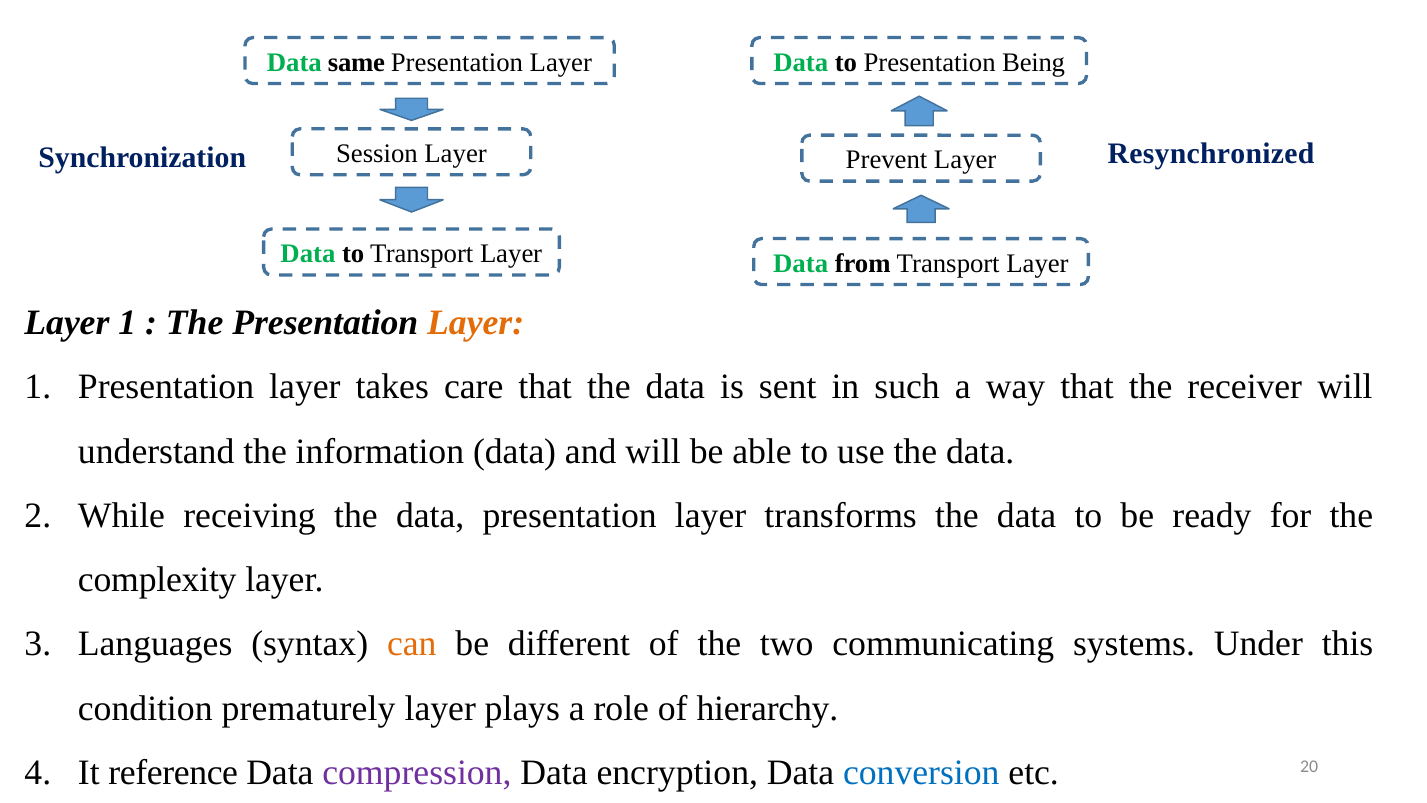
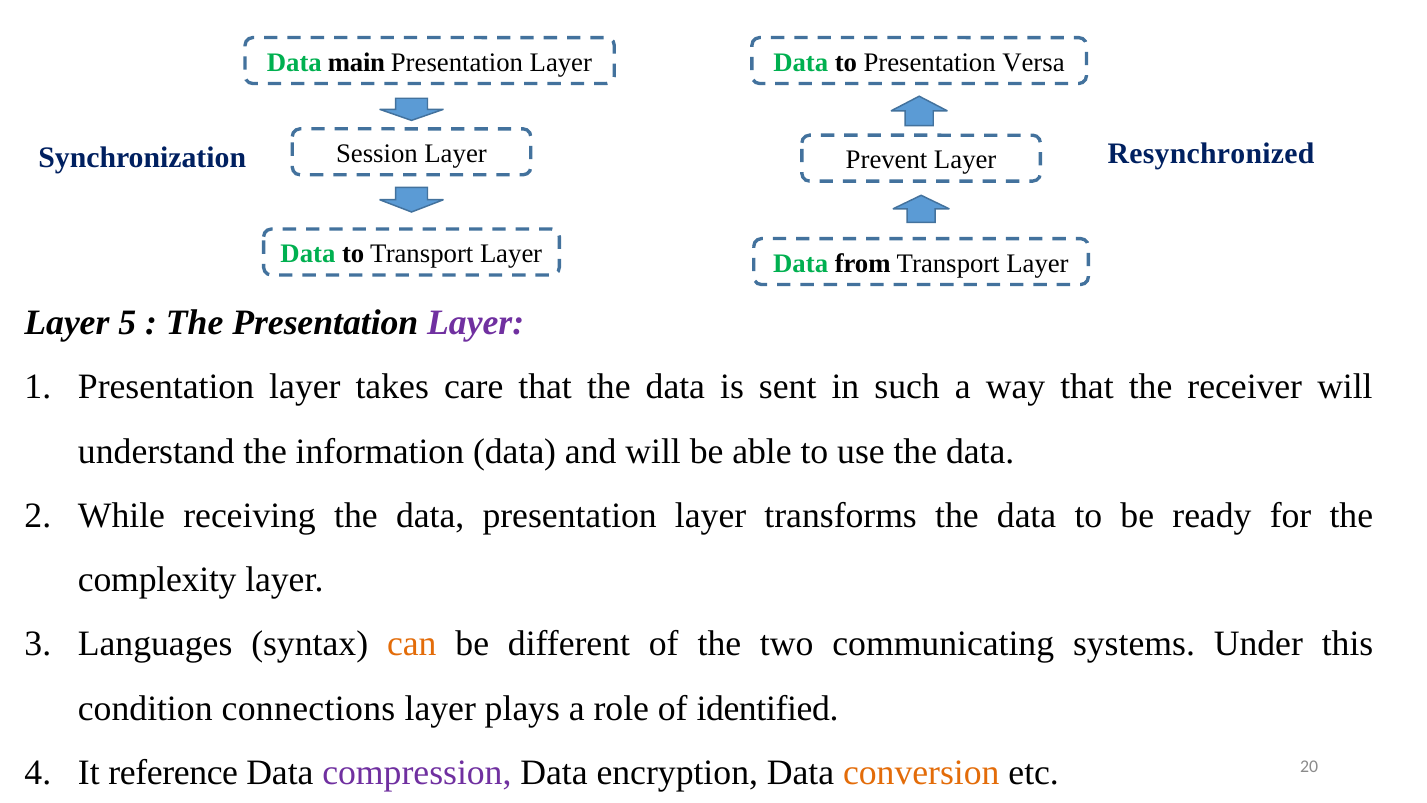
same: same -> main (357, 62)
Being: Being -> Versa (1033, 62)
1: 1 -> 5 (127, 323)
Layer colour: orange -> purple (476, 323)
prematurely: prematurely -> connections (308, 708)
hierarchy: hierarchy -> identified (767, 708)
conversion colour: blue -> orange (921, 772)
